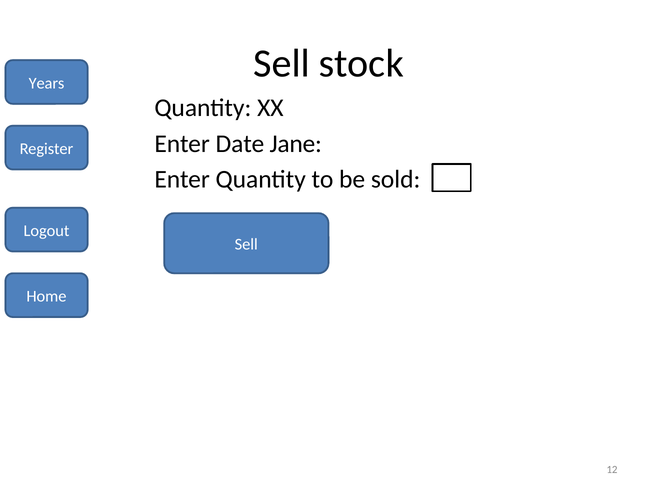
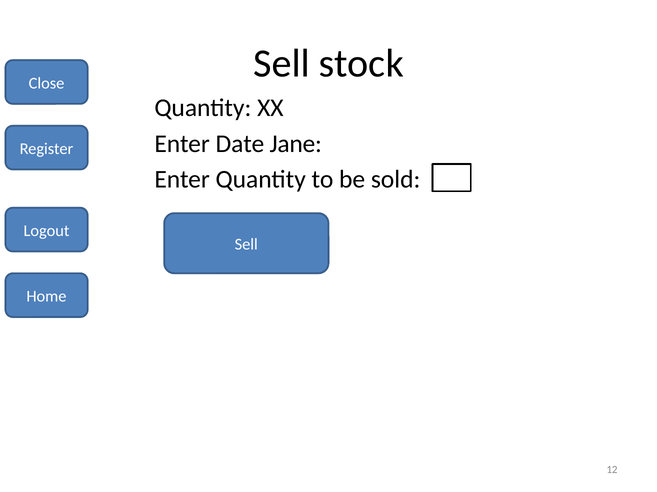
Years: Years -> Close (46, 83)
